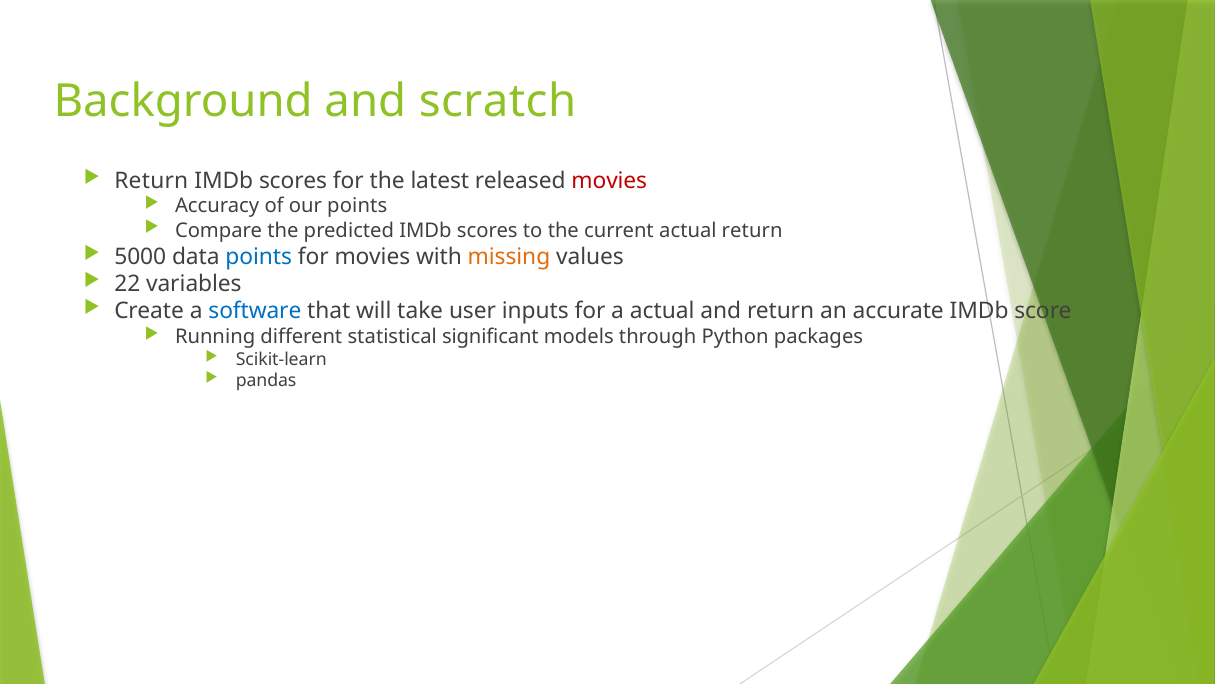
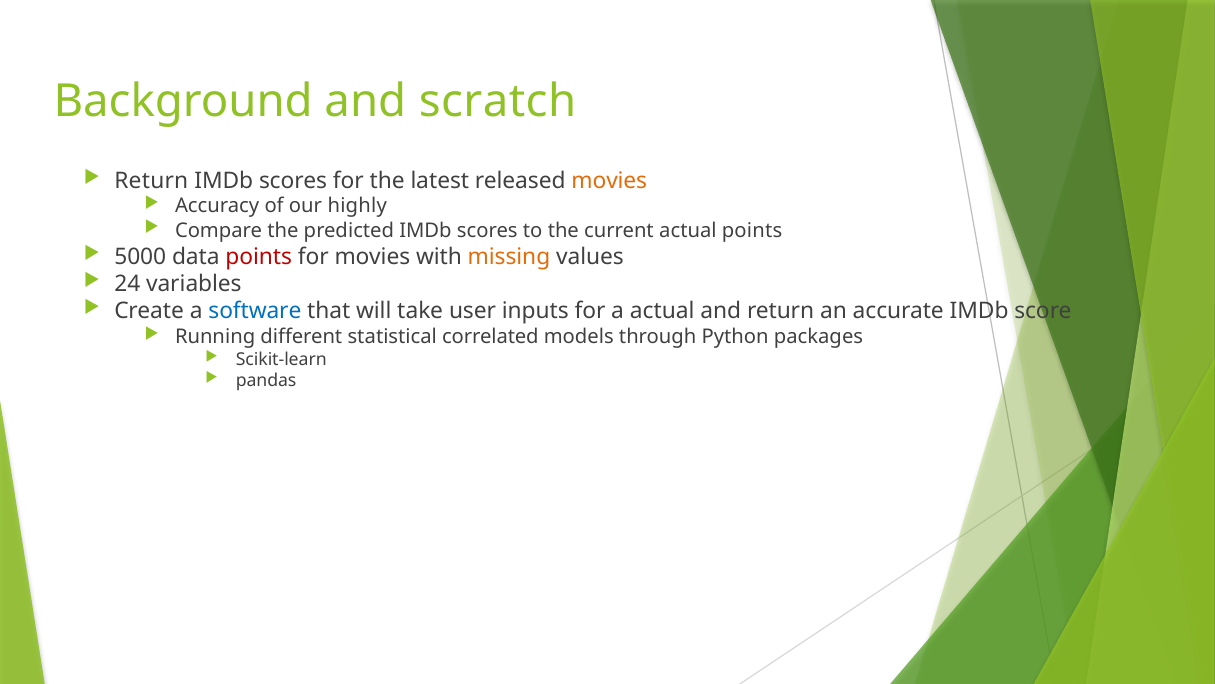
movies colour: red -> orange (609, 181)
our points: points -> highly (357, 206)
actual return: return -> points (752, 230)
points colour: blue -> red (259, 256)
22: 22 -> 24 (127, 284)
significant: significant -> correlated (490, 337)
